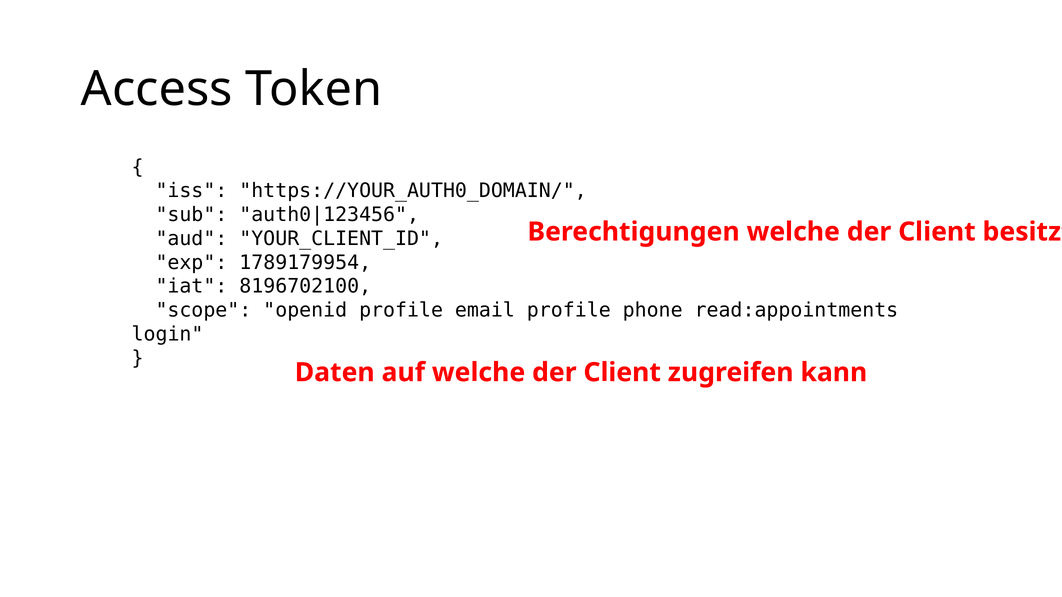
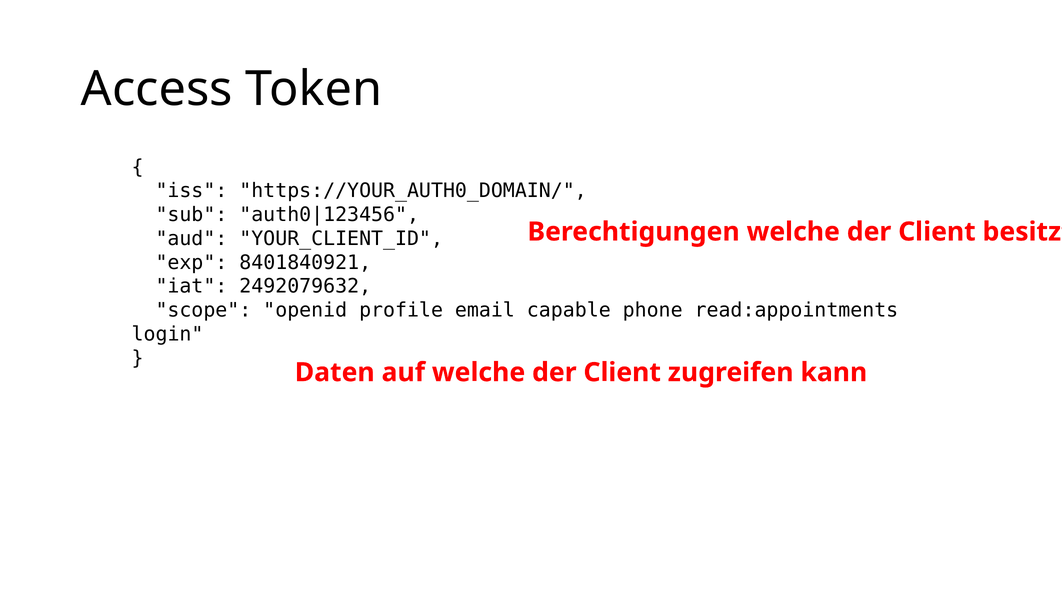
1789179954: 1789179954 -> 8401840921 (305, 263)
8196702100: 8196702100 -> 2492079632 (305, 287)
email profile: profile -> capable (569, 310)
